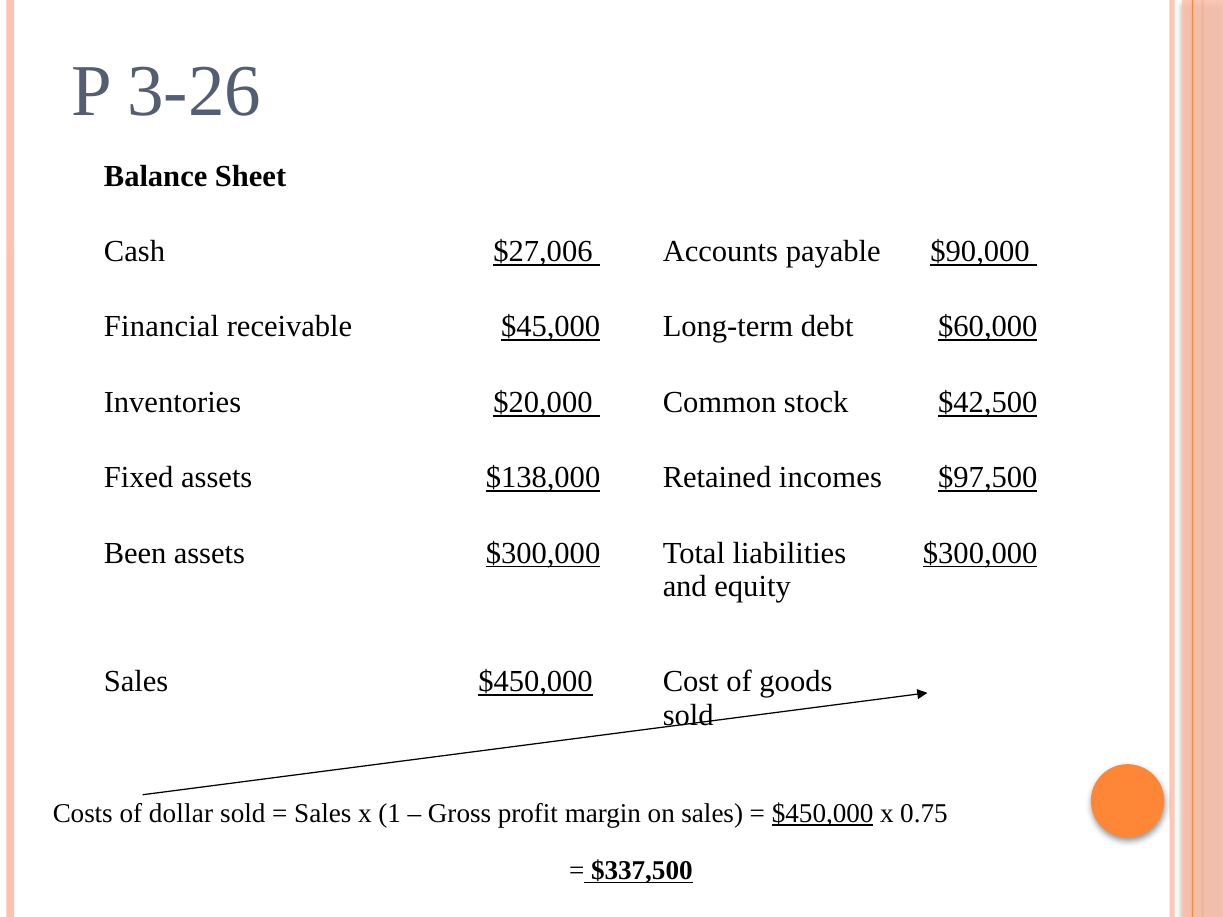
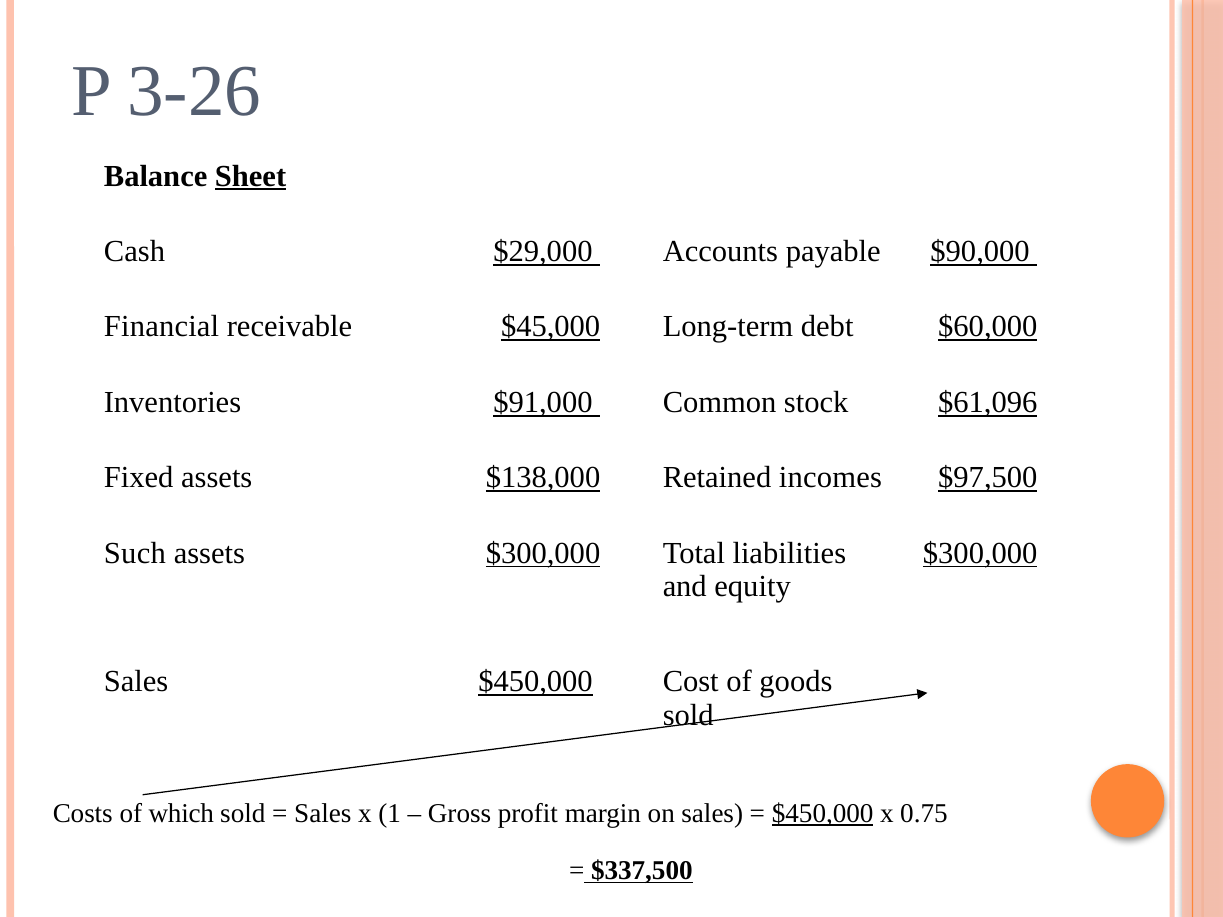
Sheet underline: none -> present (251, 176)
$27,006: $27,006 -> $29,000 (543, 252)
$20,000: $20,000 -> $91,000 (543, 402)
$42,500: $42,500 -> $61,096 (988, 402)
Been: Been -> Such (135, 553)
dollar: dollar -> which (181, 813)
